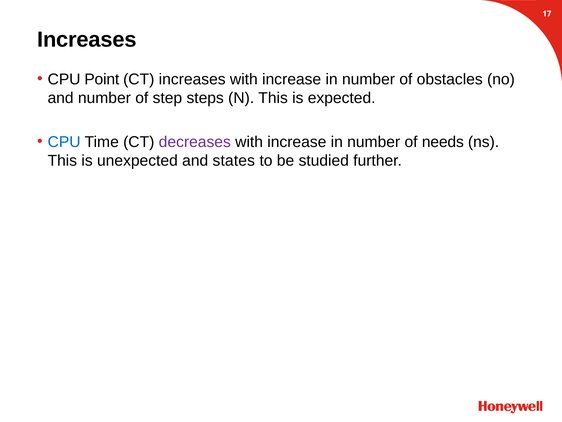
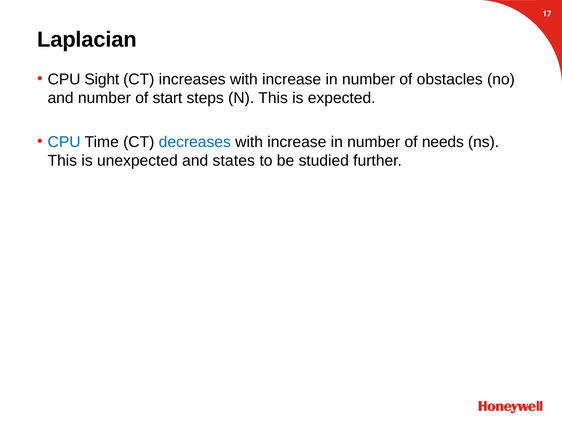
Increases: Increases -> Laplacian (87, 39)
Point: Point -> Sight (102, 79)
step: step -> start (167, 98)
decreases colour: purple -> blue (195, 142)
